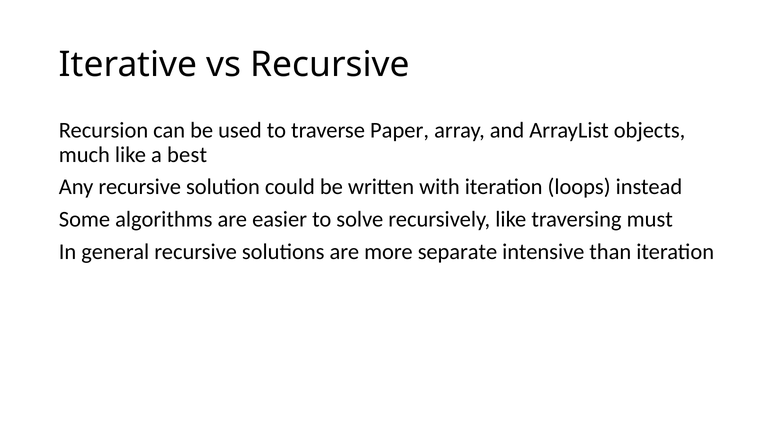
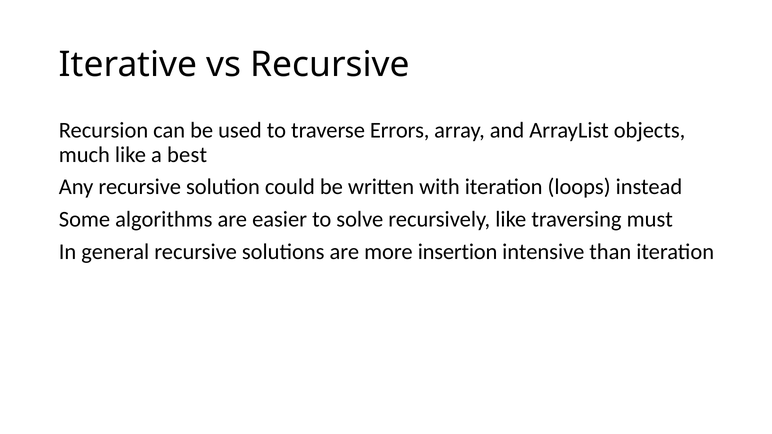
Paper: Paper -> Errors (400, 130)
separate: separate -> insertion (458, 252)
